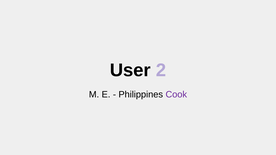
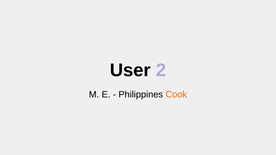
Cook colour: purple -> orange (176, 95)
